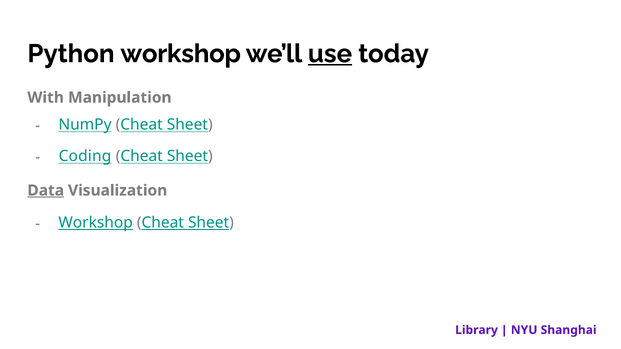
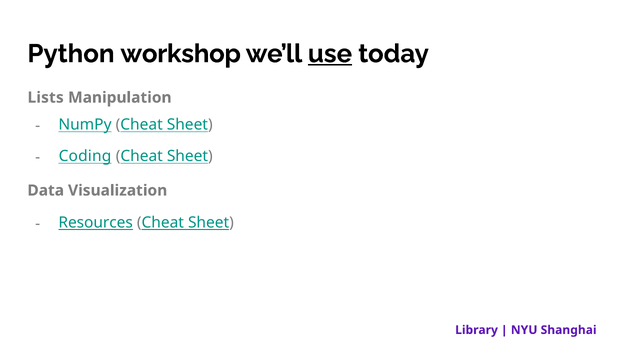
With: With -> Lists (46, 98)
Data underline: present -> none (46, 191)
Workshop: Workshop -> Resources (96, 223)
